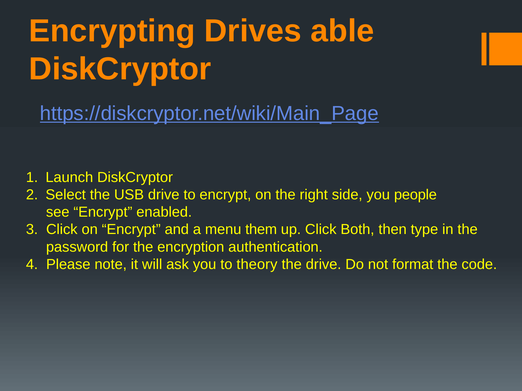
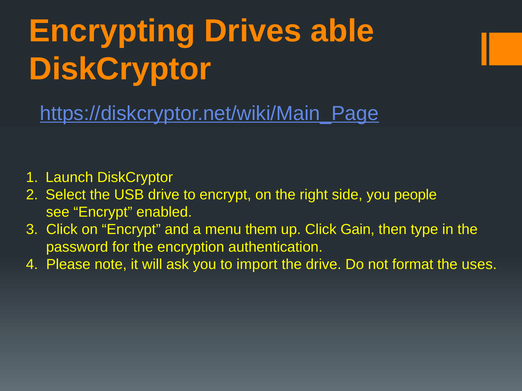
Both: Both -> Gain (358, 230)
theory: theory -> import (257, 265)
code: code -> uses (479, 265)
